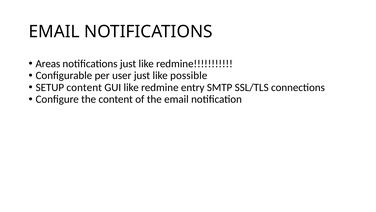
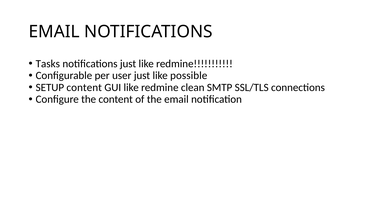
Areas: Areas -> Tasks (48, 64)
entry: entry -> clean (193, 87)
